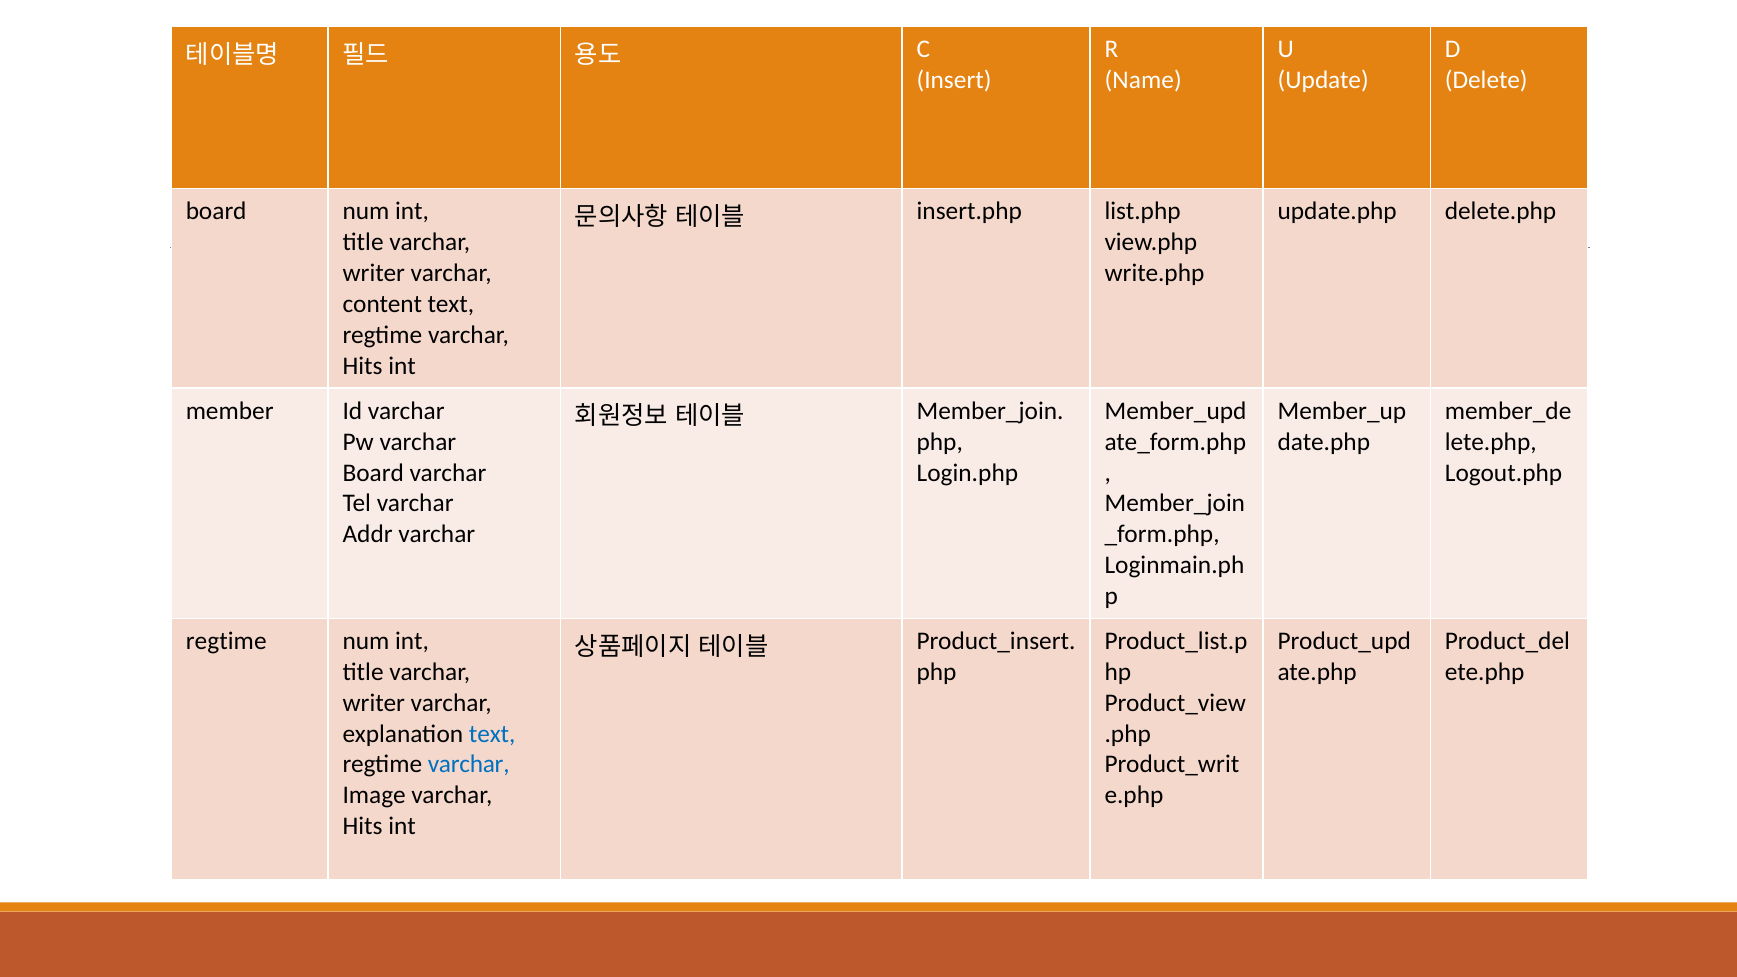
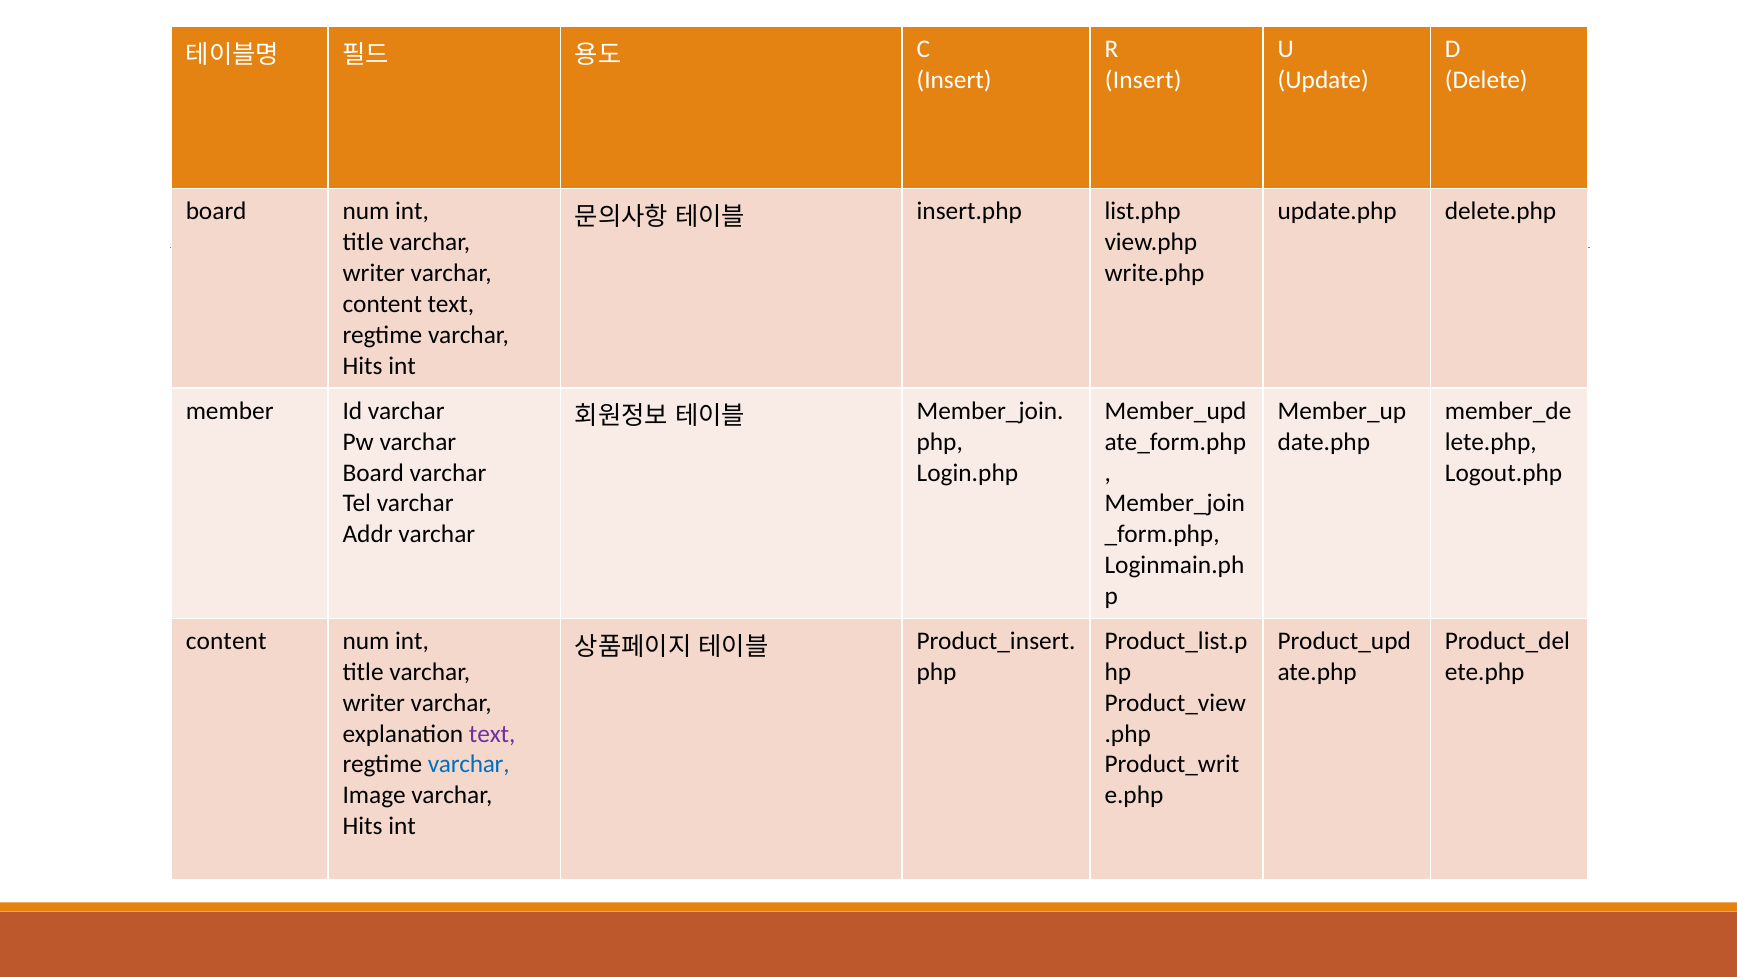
Name: Name -> Insert (1143, 80)
regtime: regtime -> content (226, 641)
text colour: blue -> purple (492, 734)
